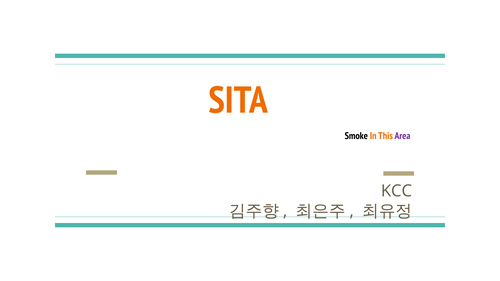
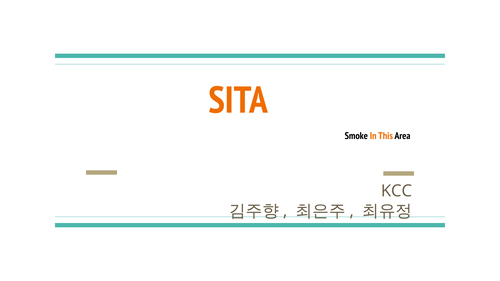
Area colour: purple -> black (402, 136)
